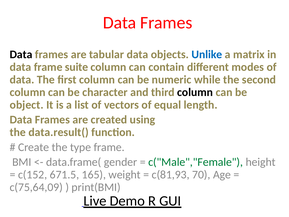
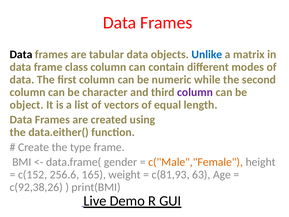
suite: suite -> class (76, 67)
column colour: black -> purple (195, 92)
data.result(: data.result( -> data.either( (59, 132)
c("Male","Female colour: green -> orange (196, 162)
671.5: 671.5 -> 256.6 (64, 174)
70: 70 -> 63 (201, 174)
c(75,64,09: c(75,64,09 -> c(92,38,26 (36, 187)
